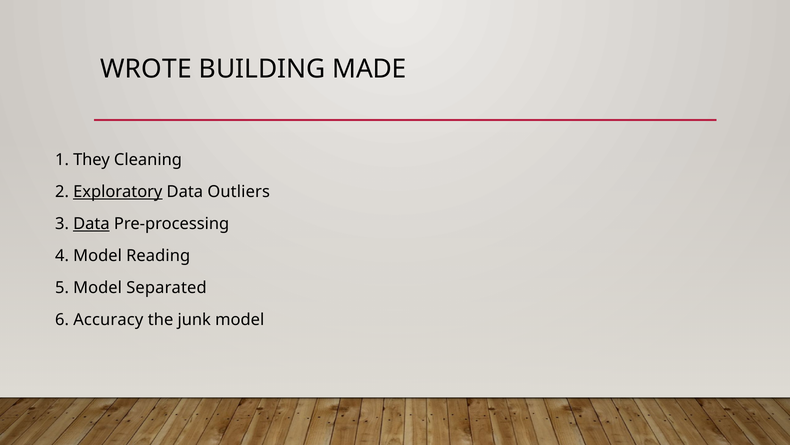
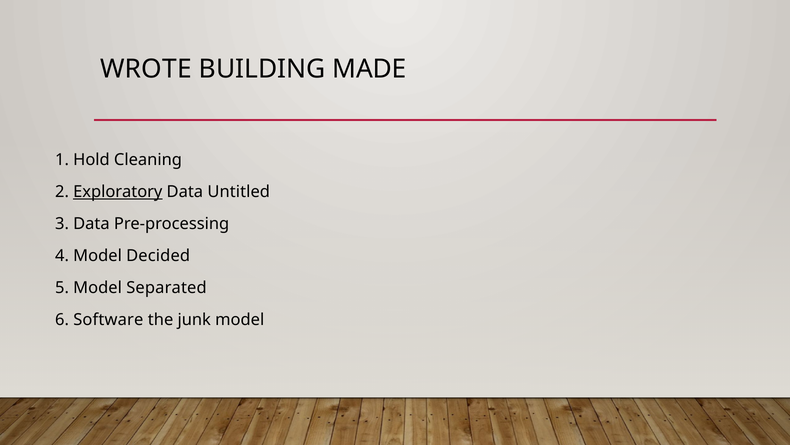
They: They -> Hold (91, 160)
Outliers: Outliers -> Untitled (239, 191)
Data underline: present -> none (91, 223)
Reading: Reading -> Decided (158, 255)
Accuracy: Accuracy -> Software (108, 319)
